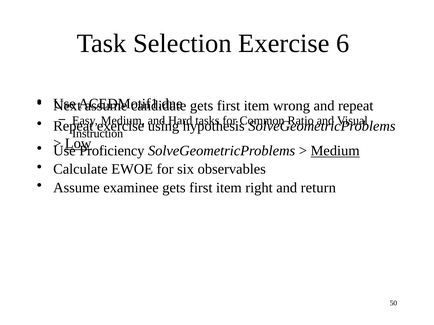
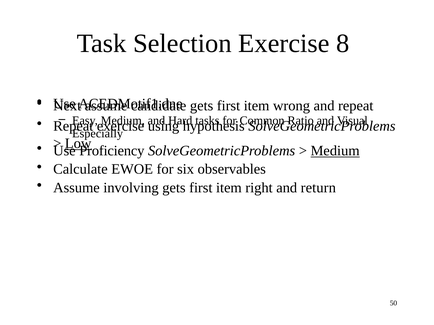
6: 6 -> 8 (343, 43)
Instruction: Instruction -> Especially (98, 134)
examinee: examinee -> involving (131, 188)
